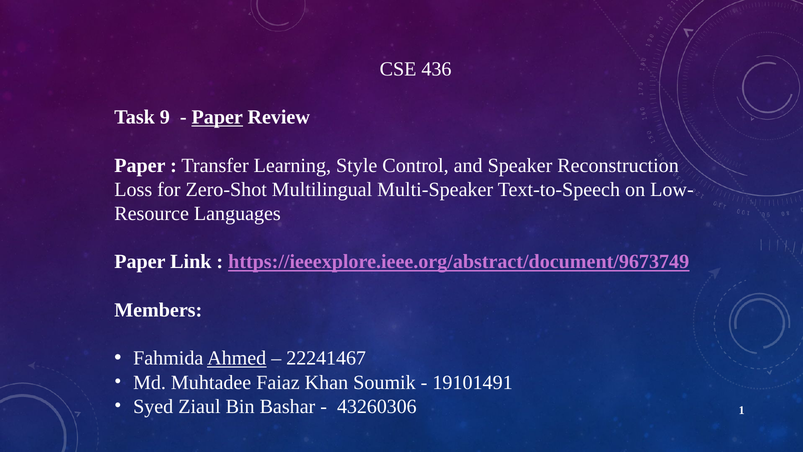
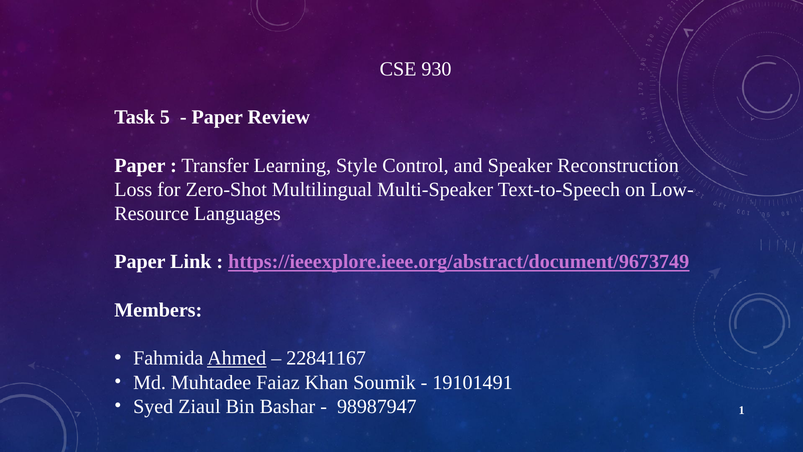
436: 436 -> 930 (436, 69)
9: 9 -> 5 (165, 117)
Paper underline: present -> none (217, 117)
22241467: 22241467 -> 22841167 (326, 358)
43260306: 43260306 -> 98987947 (377, 406)
